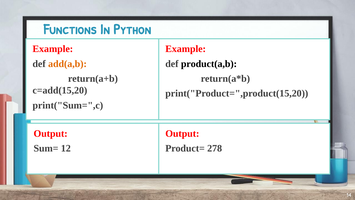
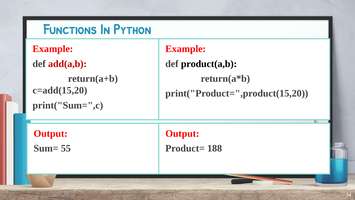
add(a,b colour: orange -> red (67, 64)
12: 12 -> 55 (66, 148)
278: 278 -> 188 (215, 148)
